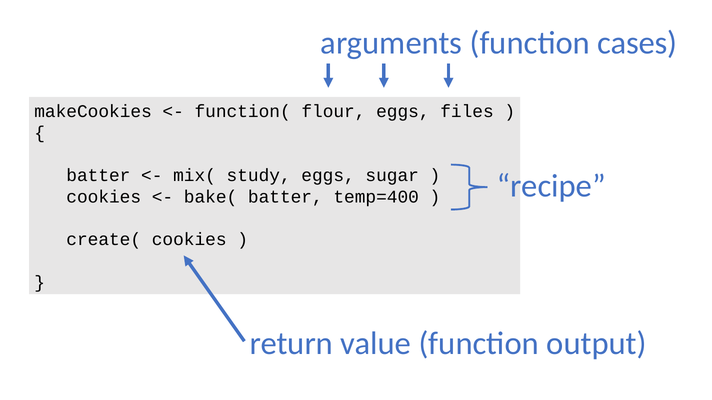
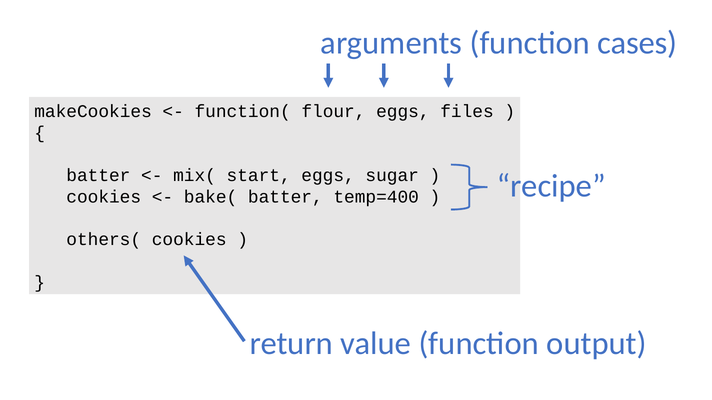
study: study -> start (259, 176)
create(: create( -> others( (104, 240)
